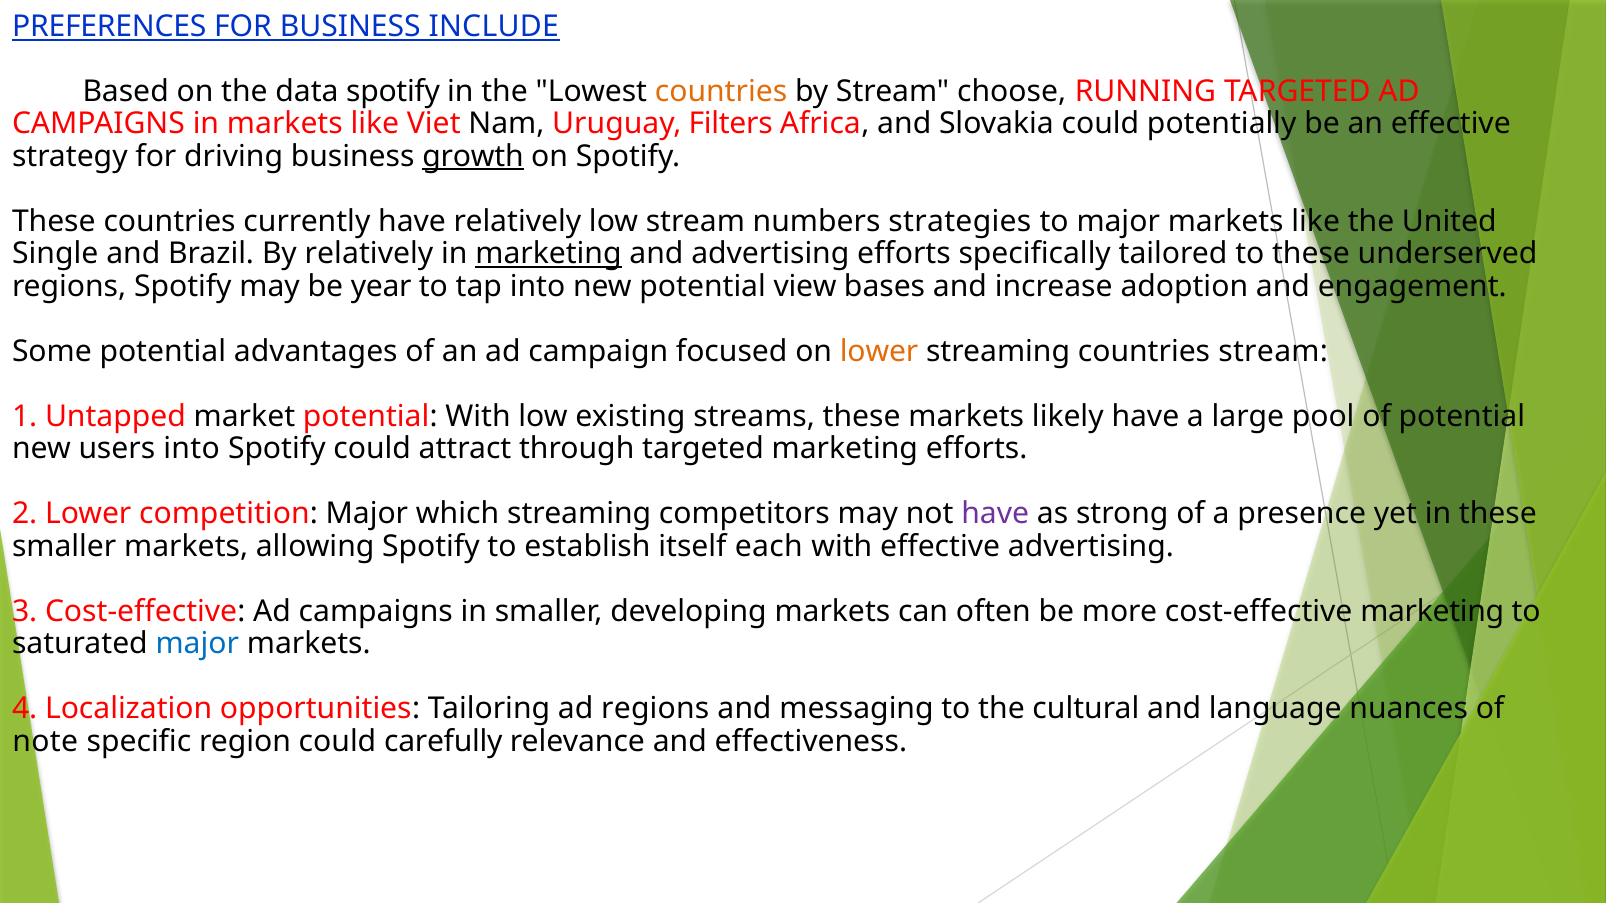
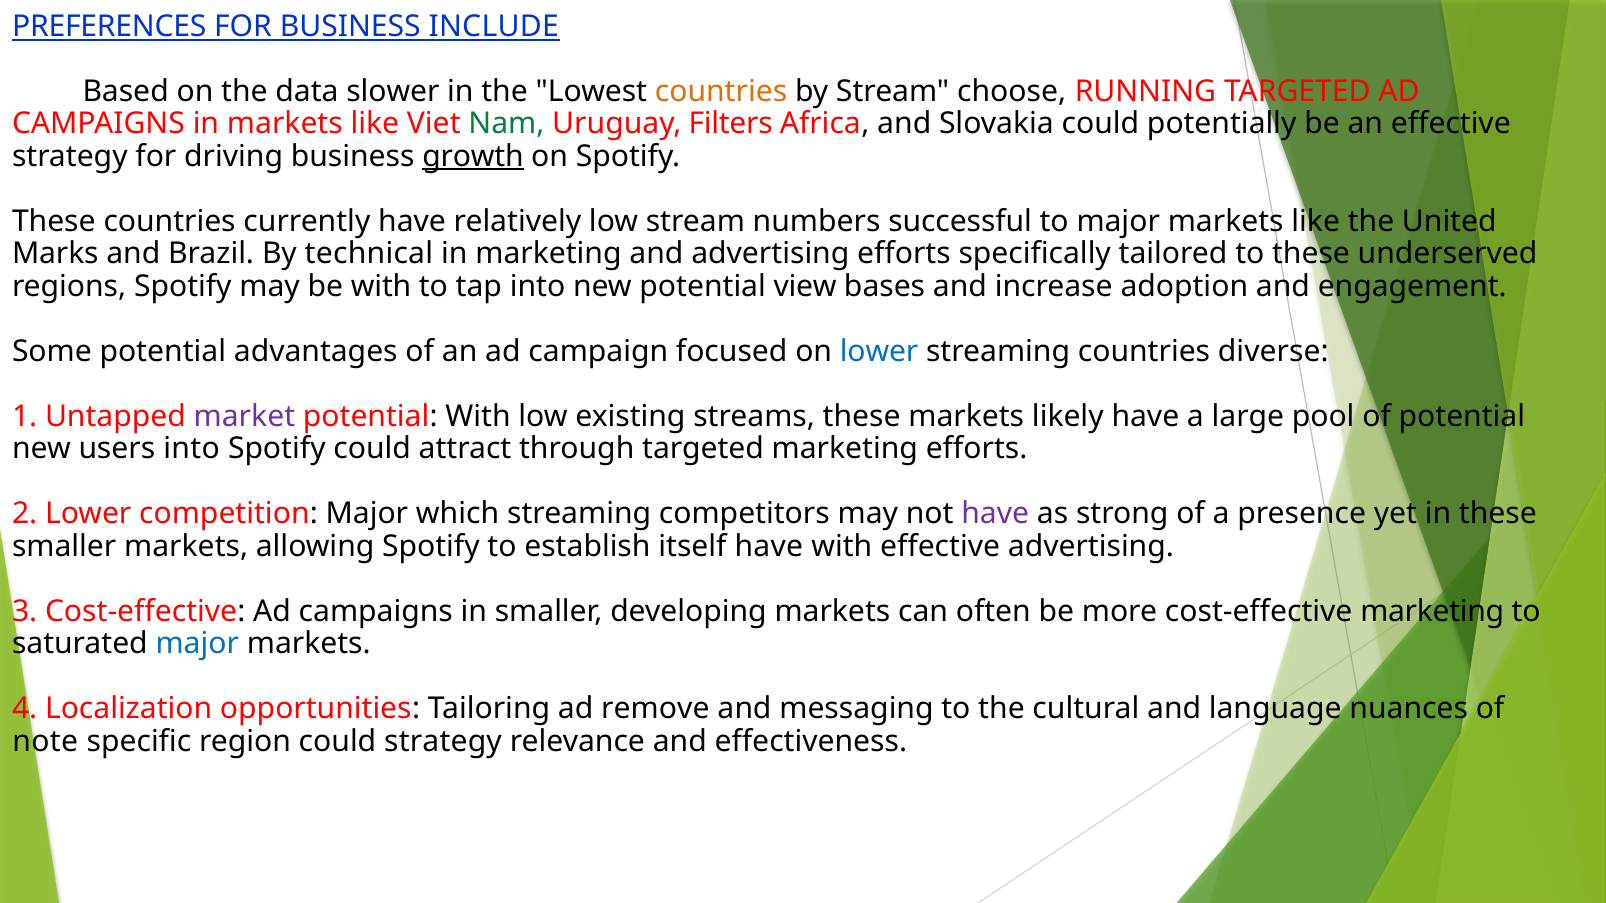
data spotify: spotify -> slower (393, 91)
Nam colour: black -> green (506, 124)
strategies: strategies -> successful (960, 221)
Single: Single -> Marks (55, 254)
By relatively: relatively -> technical (369, 254)
marketing underline: present -> none (549, 254)
be year: year -> with (381, 286)
lower colour: orange -> blue (879, 352)
countries stream: stream -> diverse (1273, 352)
market colour: black -> purple (244, 417)
itself each: each -> have (769, 547)
ad regions: regions -> remove (655, 709)
could carefully: carefully -> strategy (443, 742)
